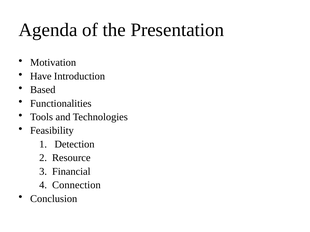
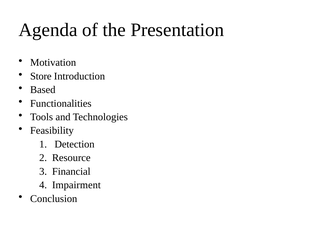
Have: Have -> Store (41, 76)
Connection: Connection -> Impairment (76, 185)
